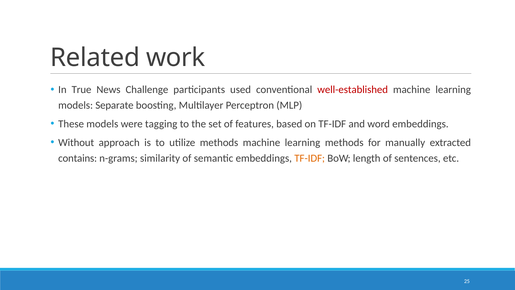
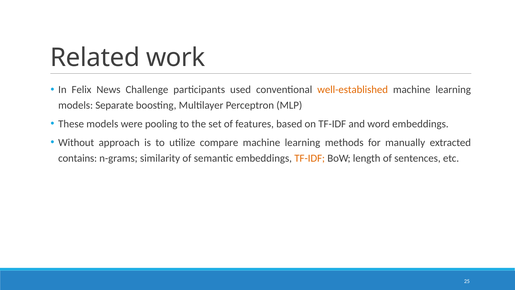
True: True -> Felix (82, 90)
well-established colour: red -> orange (353, 90)
tagging: tagging -> pooling (161, 124)
utilize methods: methods -> compare (219, 143)
